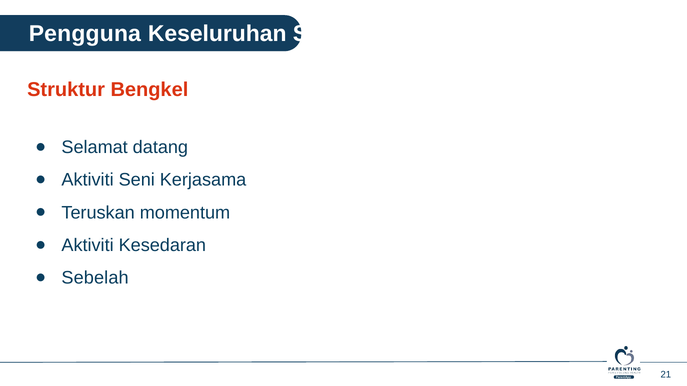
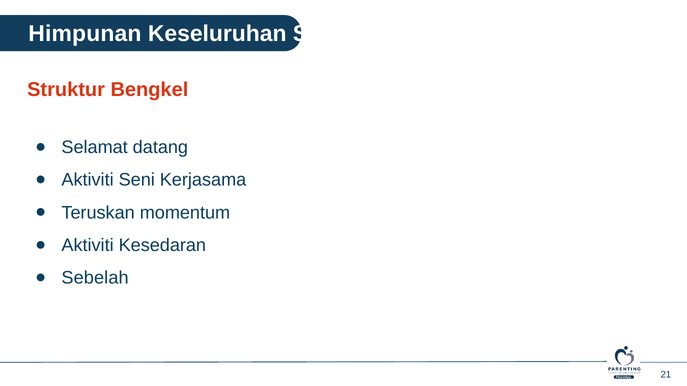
Pengguna: Pengguna -> Himpunan (85, 34)
